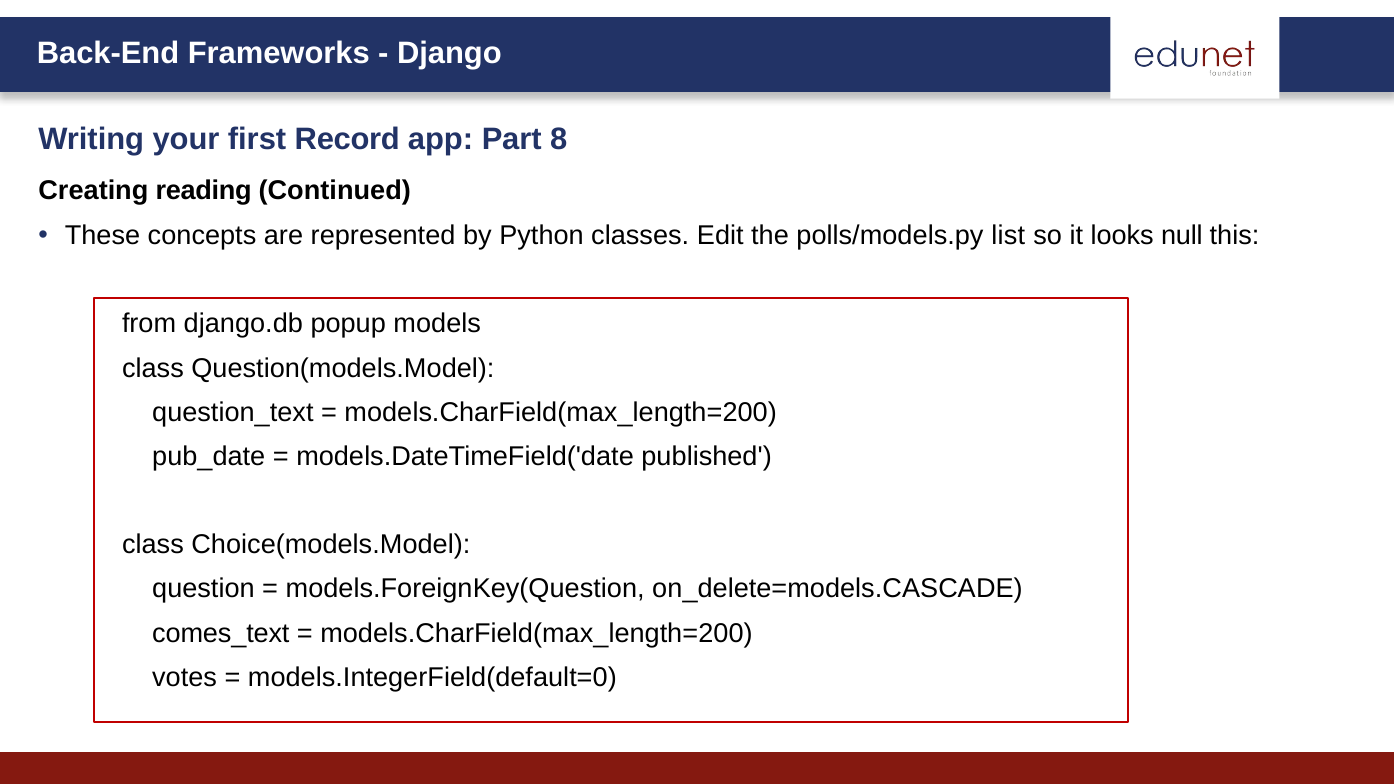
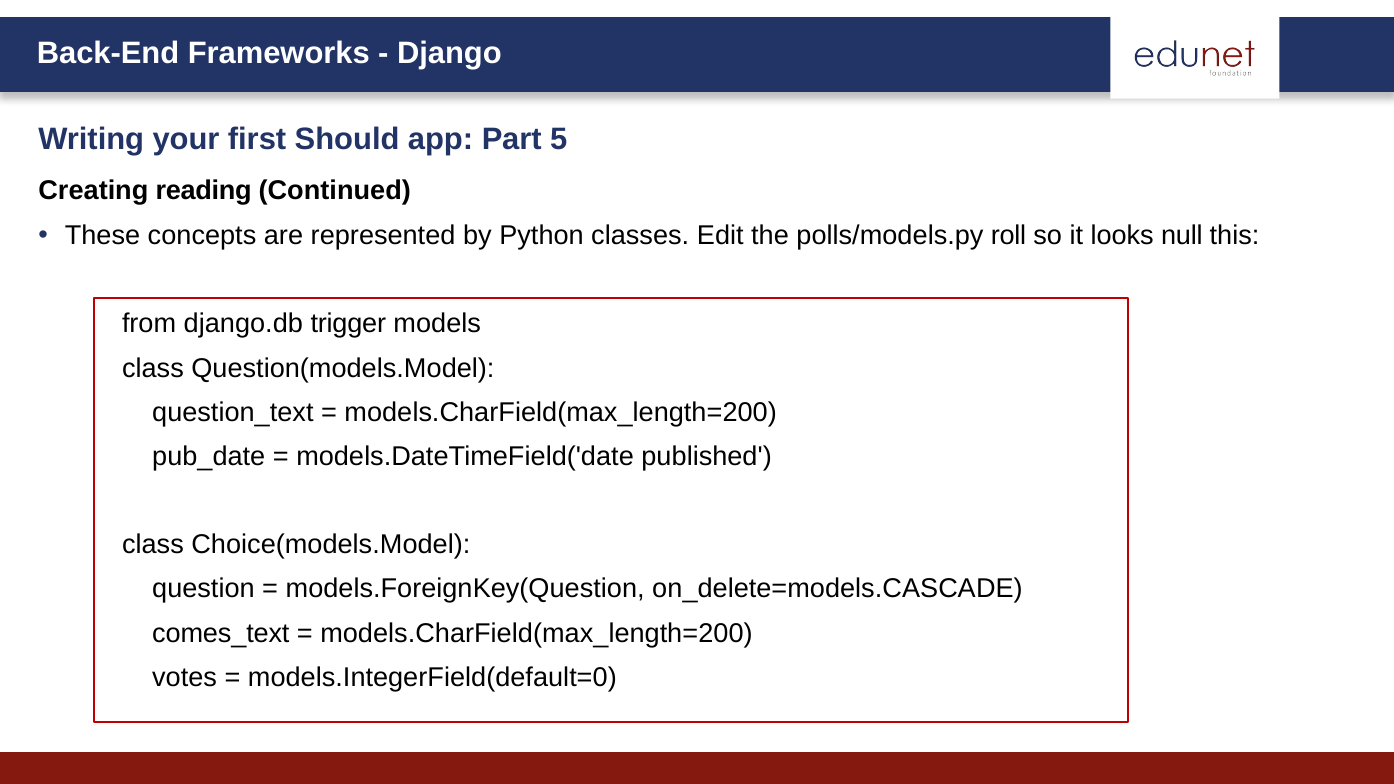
Record: Record -> Should (347, 139)
8: 8 -> 5 (559, 139)
list: list -> roll (1009, 236)
popup: popup -> trigger (348, 324)
